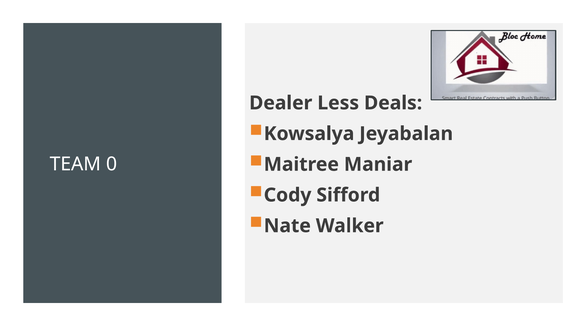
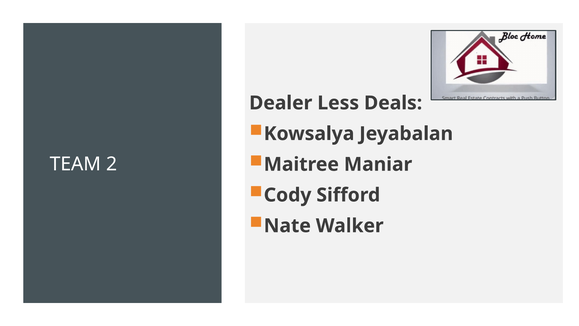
0: 0 -> 2 (112, 164)
